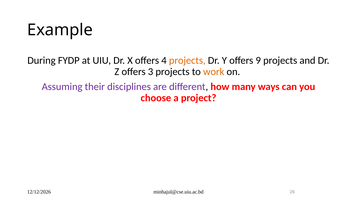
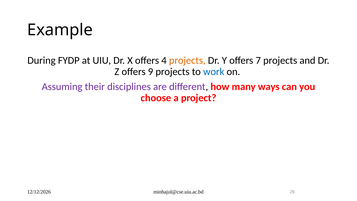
9: 9 -> 7 (258, 60)
3: 3 -> 9 (151, 72)
work colour: orange -> blue (214, 72)
